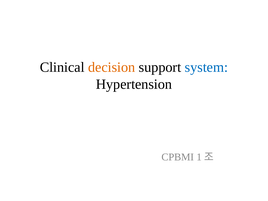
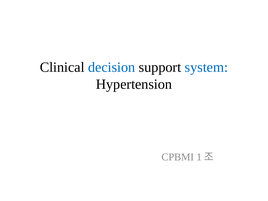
decision colour: orange -> blue (112, 67)
